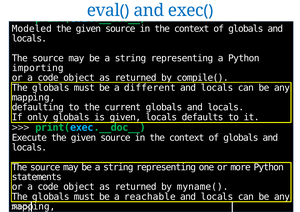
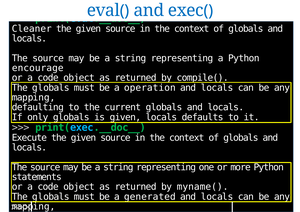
Modeled: Modeled -> Cleaner (32, 29)
importing: importing -> encourage (38, 68)
different: different -> operation (150, 87)
reachable: reachable -> generated (150, 196)
